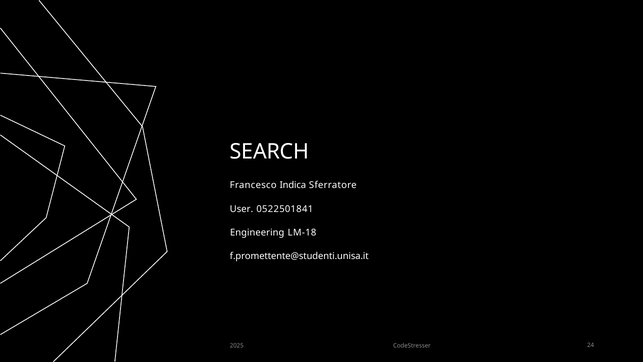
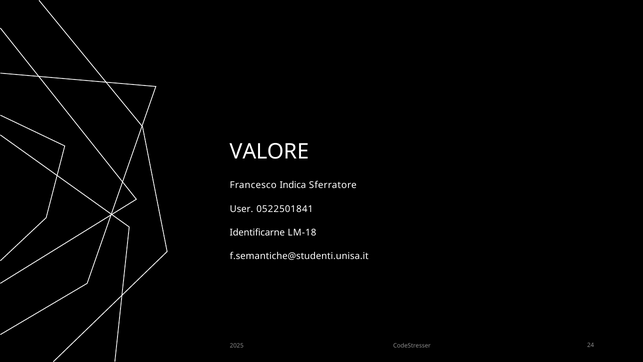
SEARCH: SEARCH -> VALORE (269, 151)
Engineering: Engineering -> Identificarne (257, 232)
f.promettente@studenti.unisa.it: f.promettente@studenti.unisa.it -> f.semantiche@studenti.unisa.it (299, 256)
